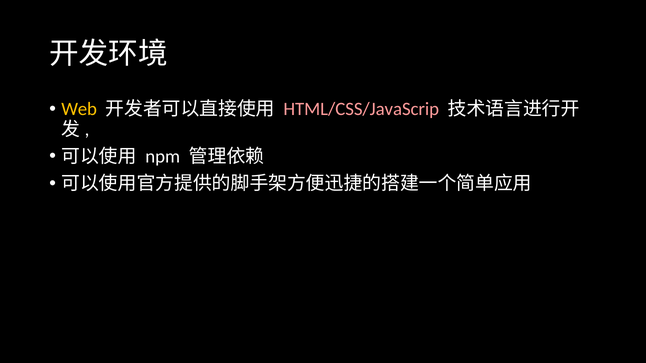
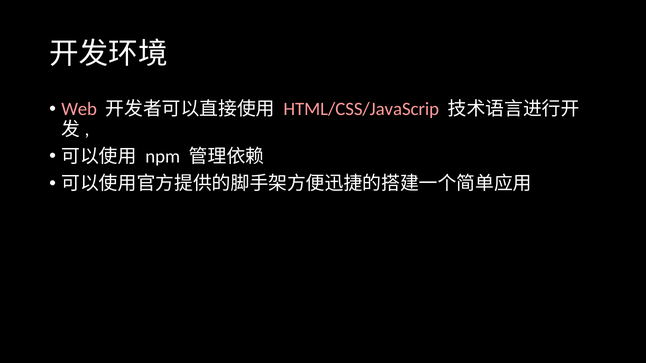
Web colour: yellow -> pink (79, 109)
